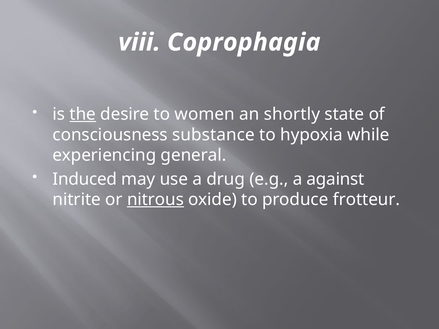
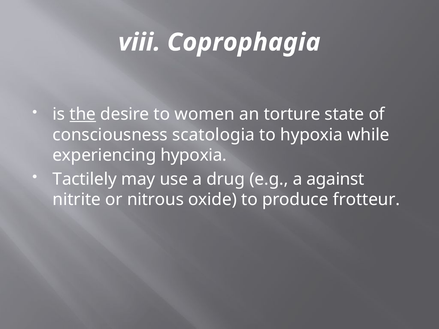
shortly: shortly -> torture (292, 114)
substance: substance -> scatologia (214, 135)
experiencing general: general -> hypoxia (194, 155)
Induced: Induced -> Tactilely (85, 179)
nitrous underline: present -> none (155, 200)
